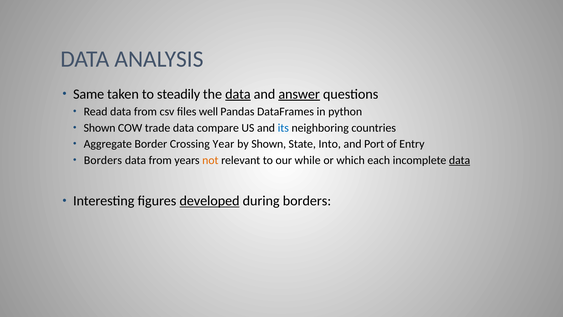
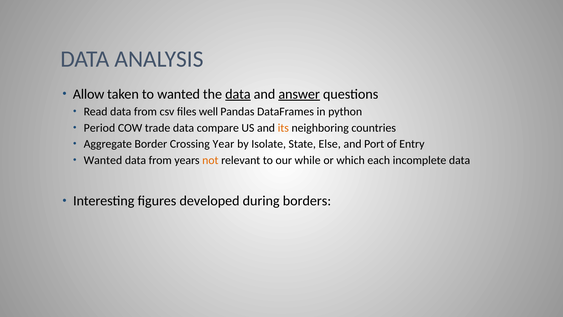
Same: Same -> Allow (89, 94)
to steadily: steadily -> wanted (179, 94)
Shown: Shown -> Period (99, 128)
its colour: blue -> orange (283, 128)
by Shown: Shown -> Isolate (269, 144)
Into: Into -> Else (330, 144)
Borders: Borders -> Wanted (103, 160)
data underline: present -> none (460, 160)
developed underline: present -> none (210, 201)
